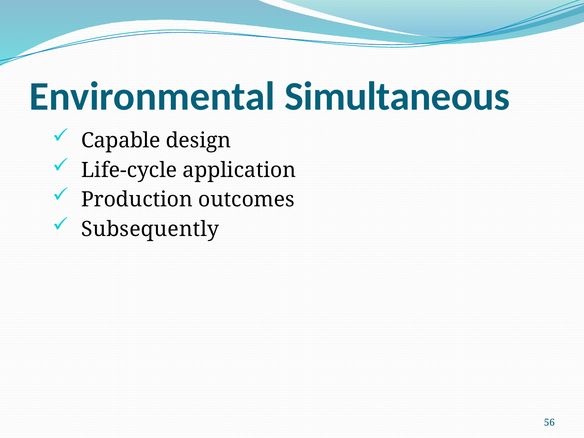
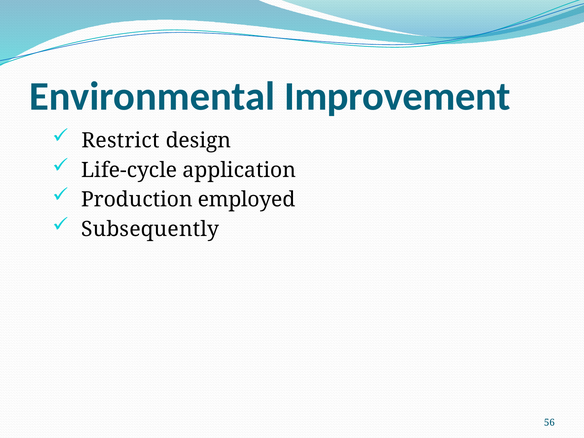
Simultaneous: Simultaneous -> Improvement (397, 96)
Capable: Capable -> Restrict (121, 141)
outcomes: outcomes -> employed (247, 200)
